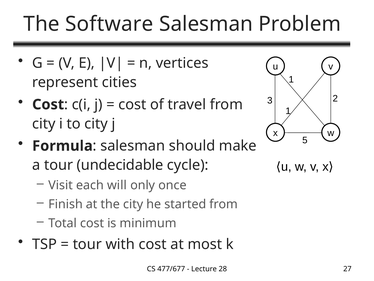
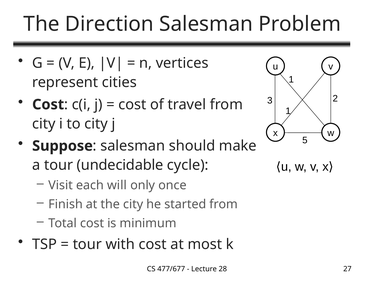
Software: Software -> Direction (109, 24)
Formula: Formula -> Suppose (62, 146)
